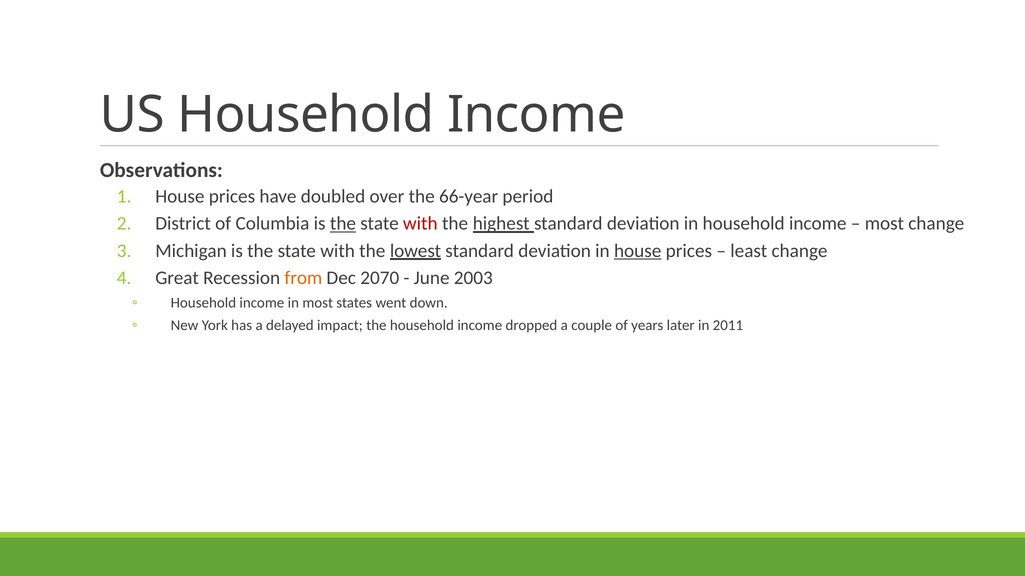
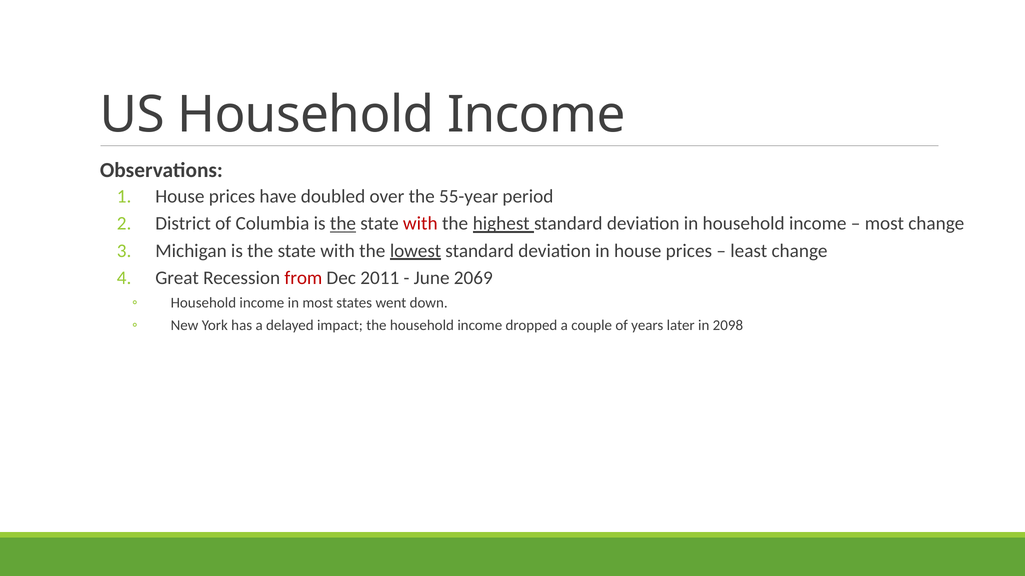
66-year: 66-year -> 55-year (469, 197)
house underline: present -> none (638, 251)
from colour: orange -> red (303, 278)
2070: 2070 -> 2011 (380, 278)
2003: 2003 -> 2069 (473, 278)
2011: 2011 -> 2098 (728, 326)
